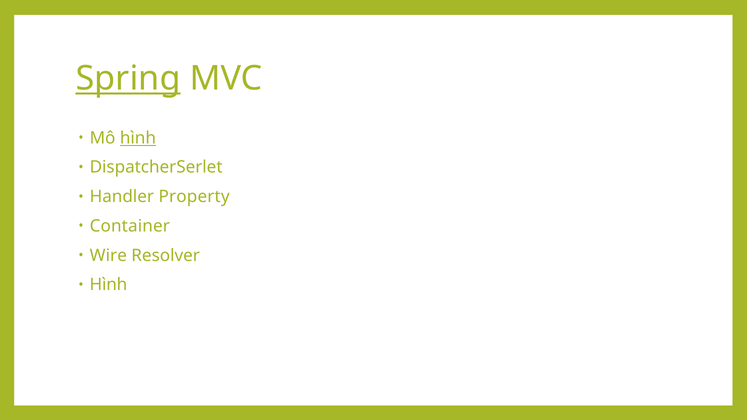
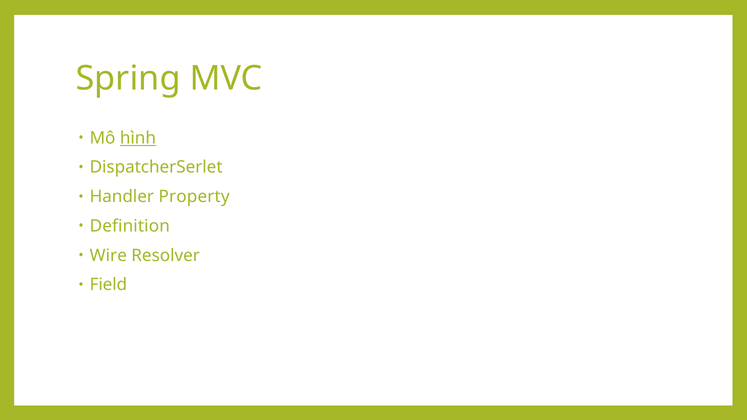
Spring underline: present -> none (128, 79)
Container: Container -> Definition (130, 226)
Hình: Hình -> Field (108, 285)
